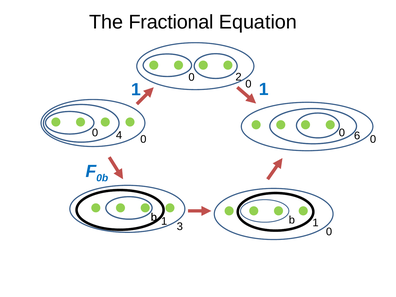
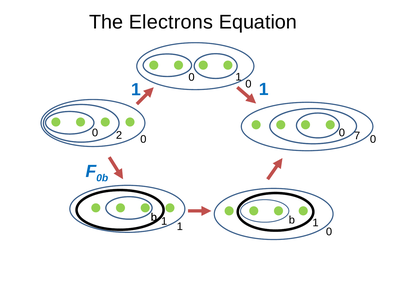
Fractional: Fractional -> Electrons (171, 22)
2: 2 -> 1 (239, 77)
4: 4 -> 2 (119, 135)
6: 6 -> 7 (357, 136)
1 3: 3 -> 1 (180, 227)
